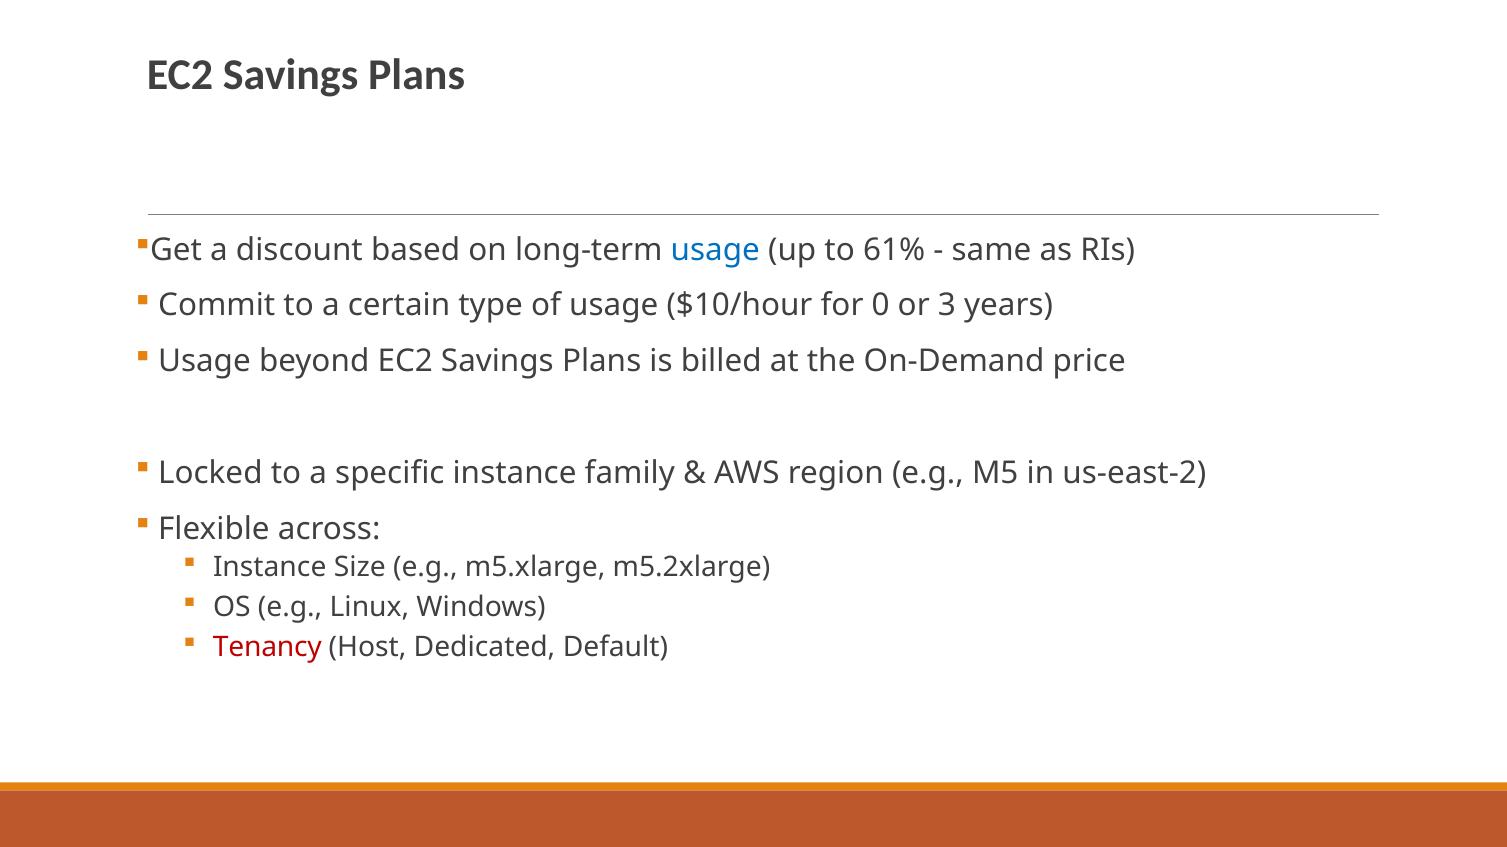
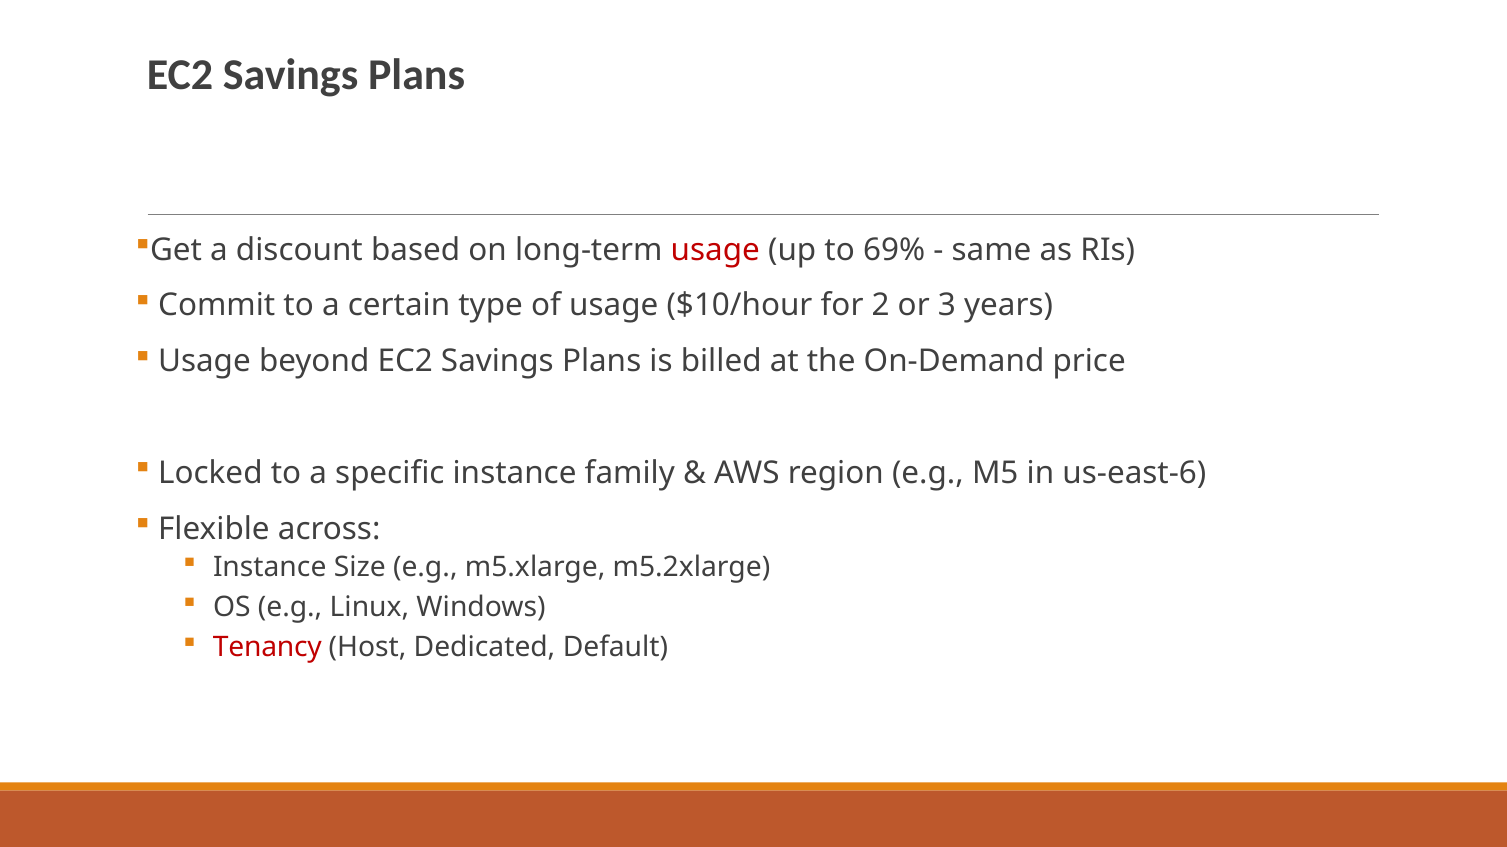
usage colour: blue -> red (715, 250)
61%: 61% -> 69% (894, 250)
0: 0 -> 2 (881, 306)
us-east-2: us-east-2 -> us-east-6 (1134, 473)
